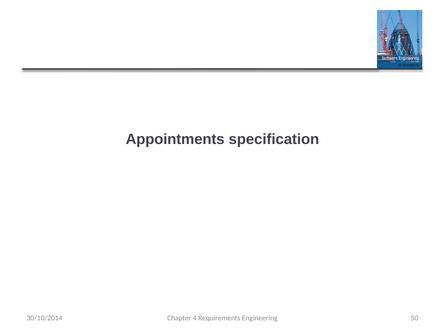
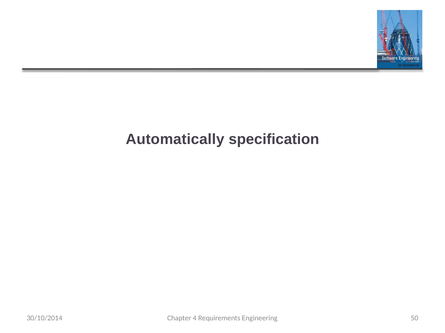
Appointments: Appointments -> Automatically (175, 140)
